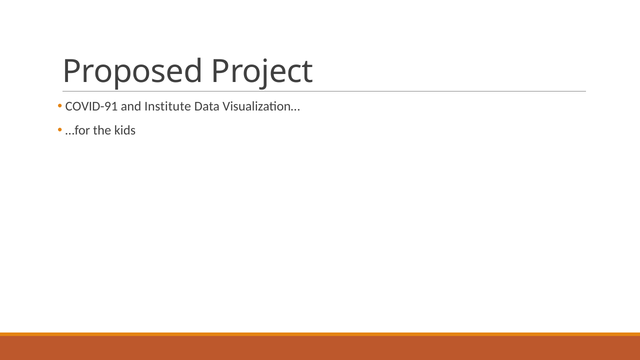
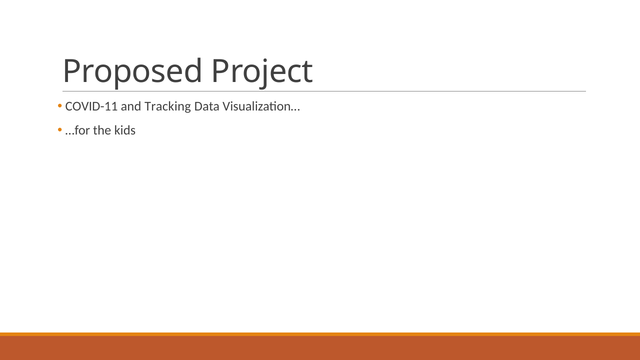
COVID-91: COVID-91 -> COVID-11 (92, 106)
Institute: Institute -> Tracking (168, 106)
